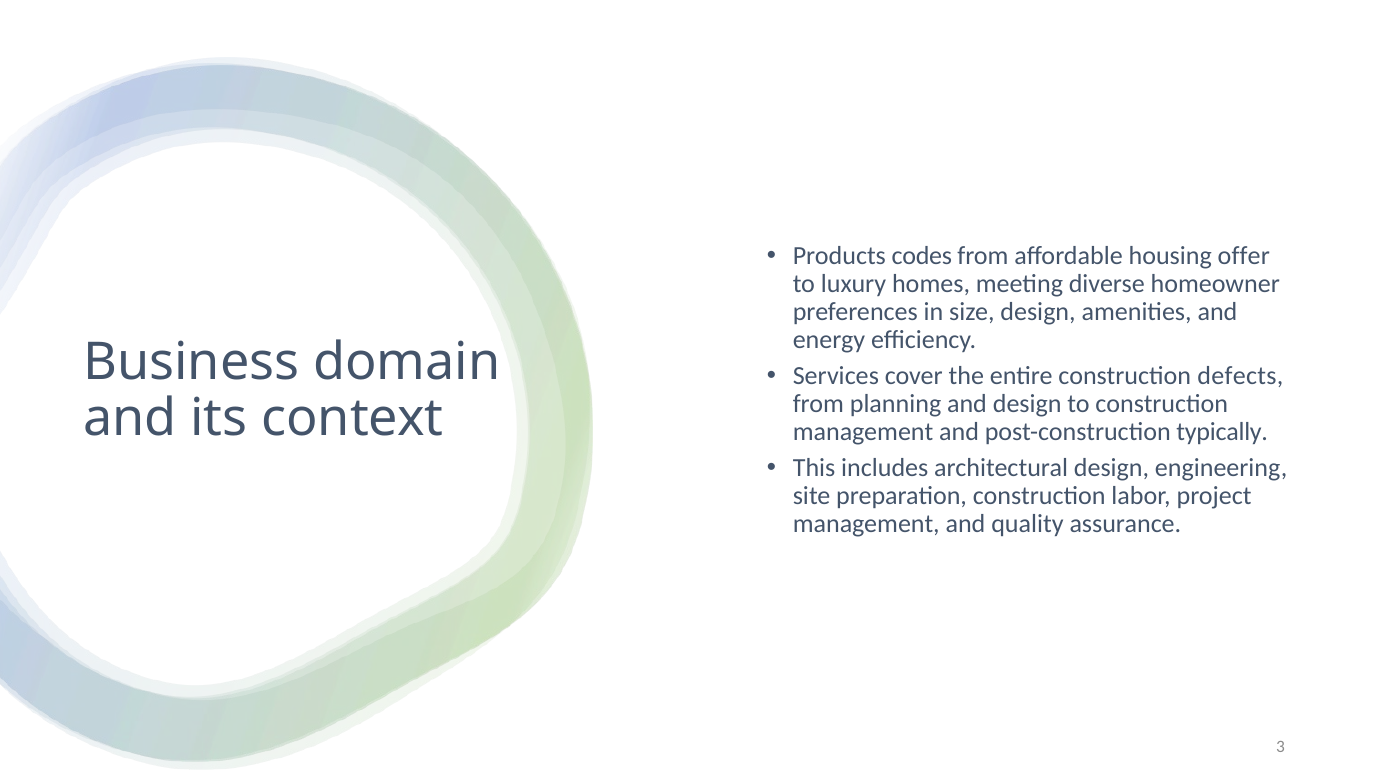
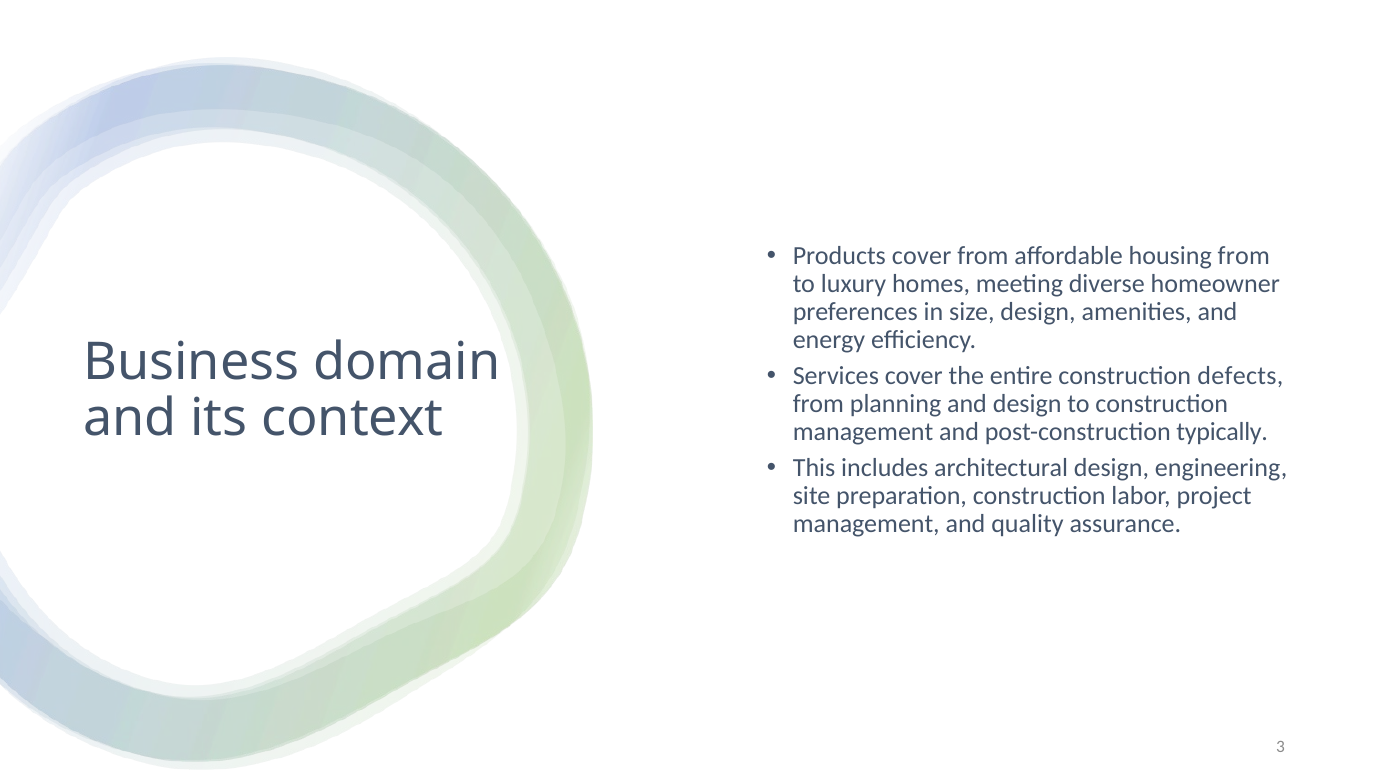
Products codes: codes -> cover (922, 256)
housing offer: offer -> from (1244, 256)
